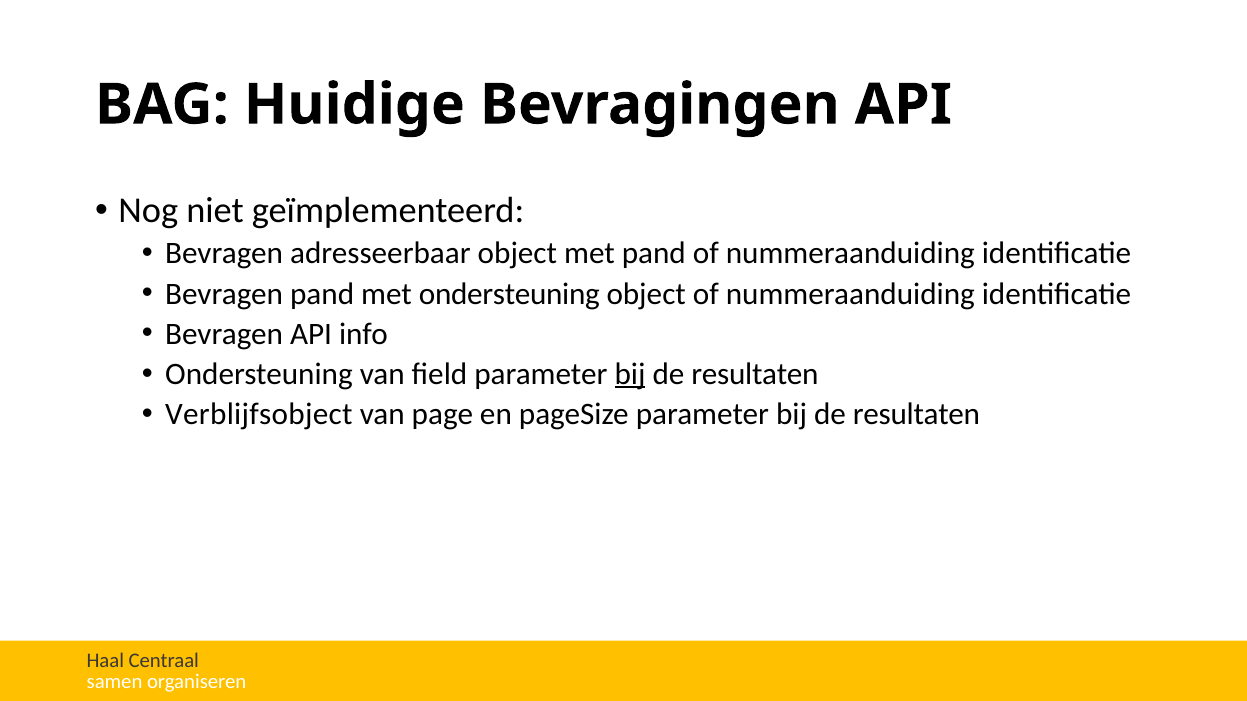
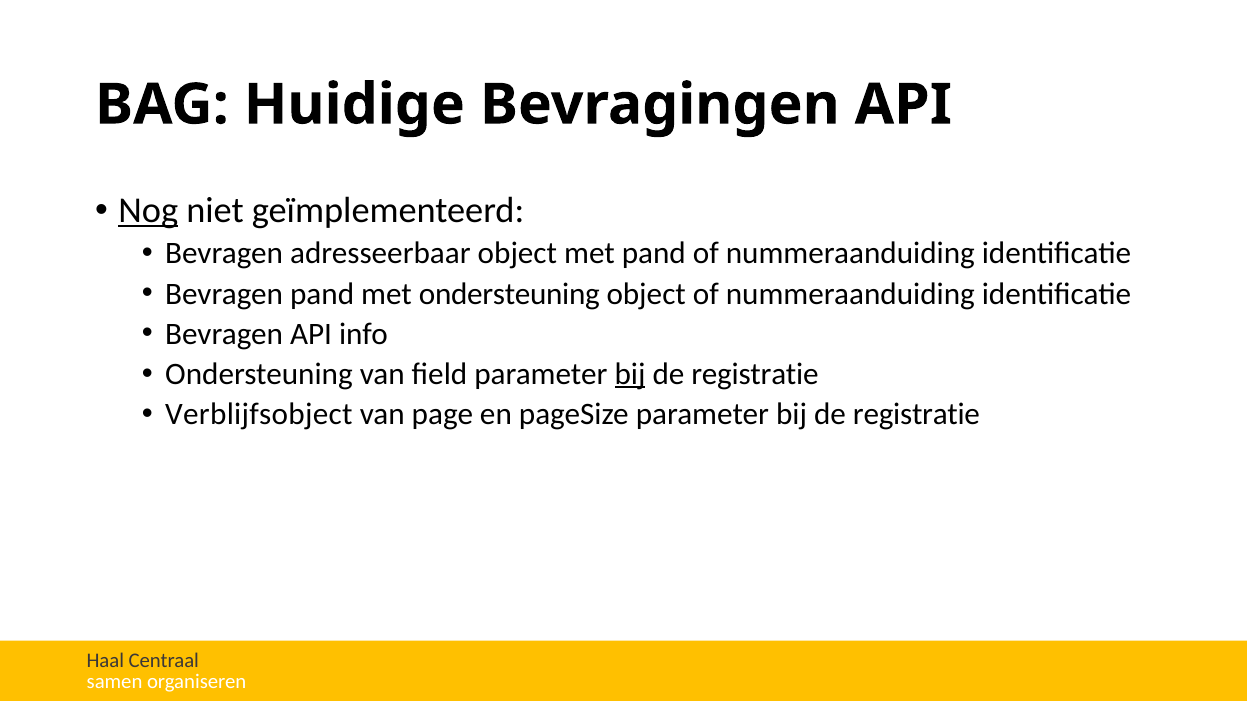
Nog underline: none -> present (148, 211)
resultaten: resultaten -> registratie (755, 374)
resultaten: resultaten -> registratie (916, 414)
